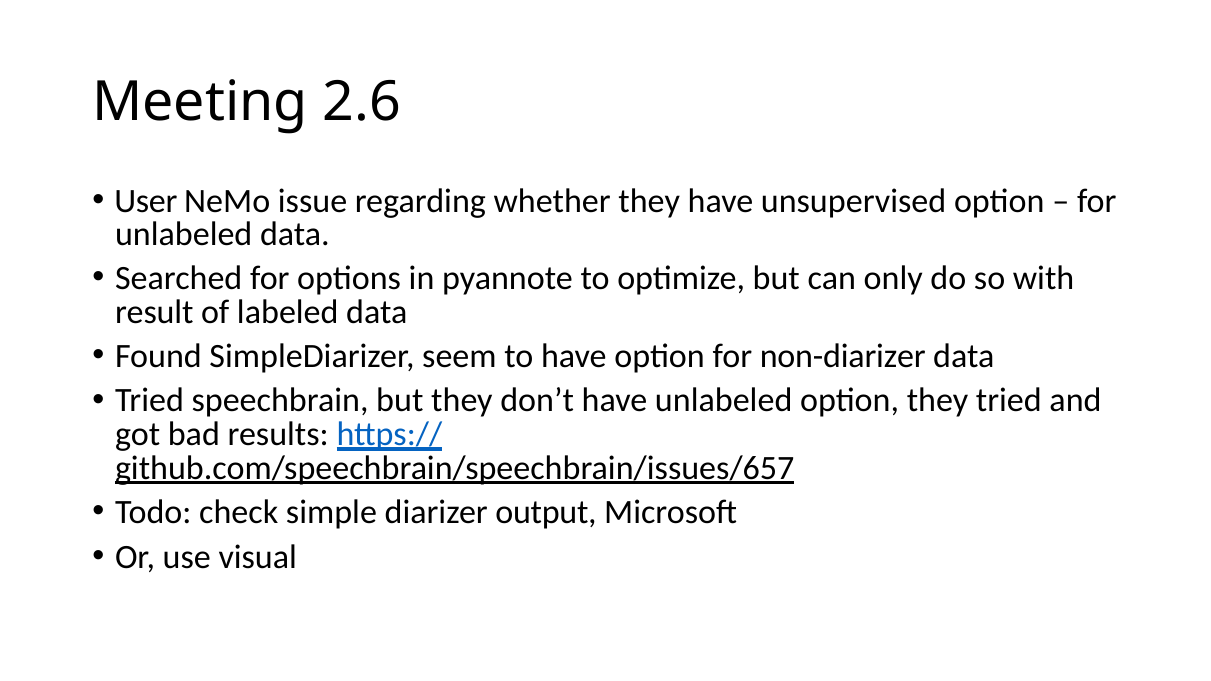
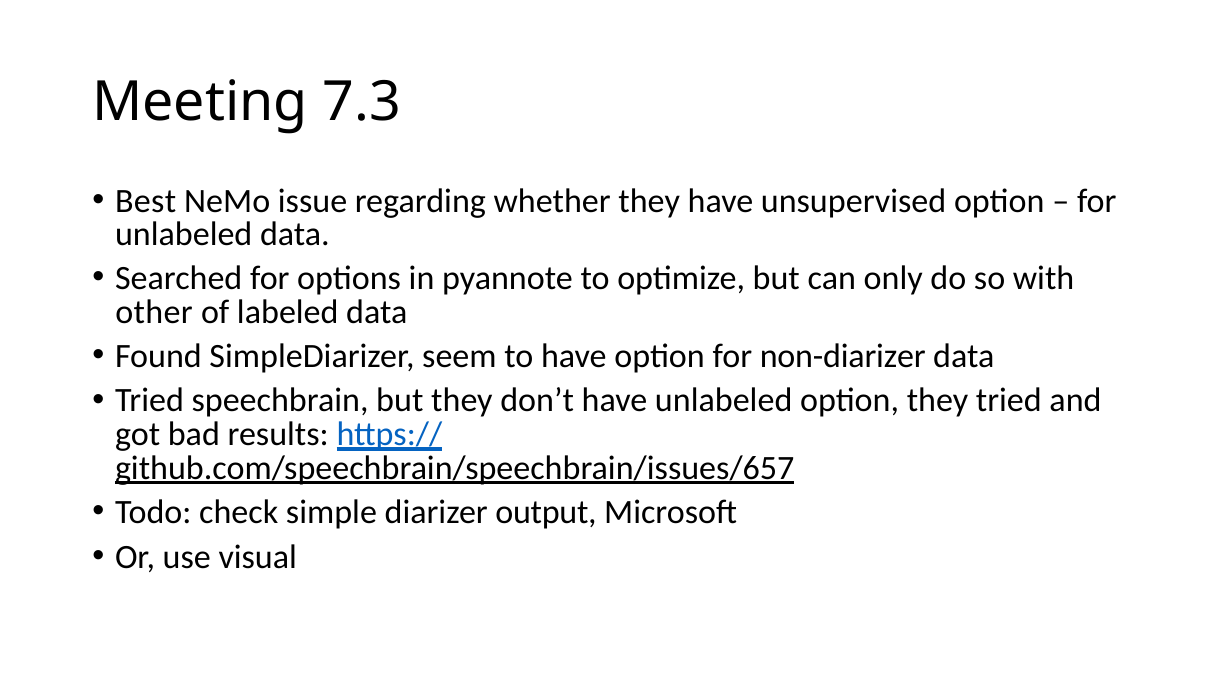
2.6: 2.6 -> 7.3 (362, 102)
User: User -> Best (146, 201)
result: result -> other (154, 312)
